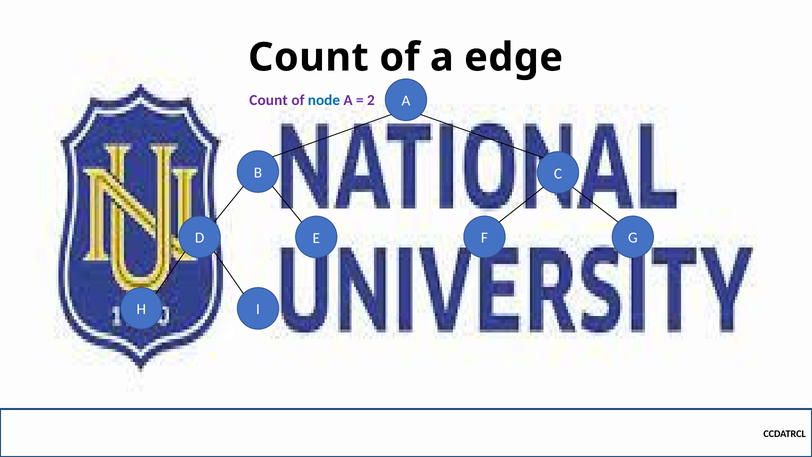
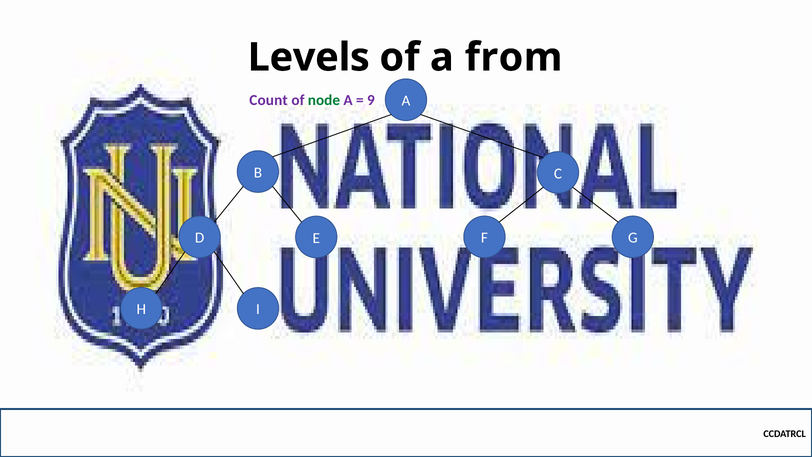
Count: Count -> Levels (309, 57)
edge: edge -> from (514, 57)
node colour: blue -> green (324, 100)
2: 2 -> 9 (371, 100)
